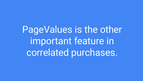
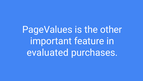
correlated: correlated -> evaluated (48, 52)
